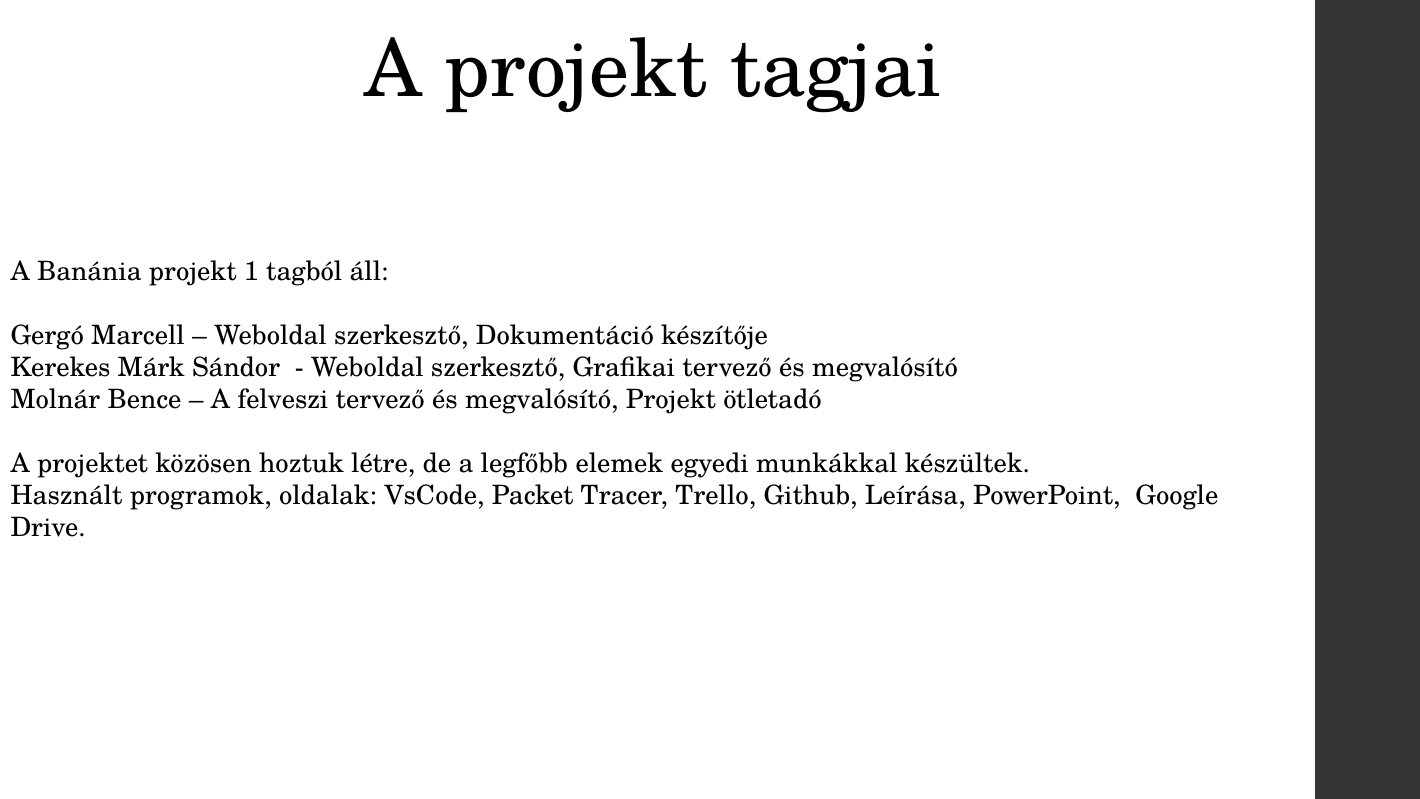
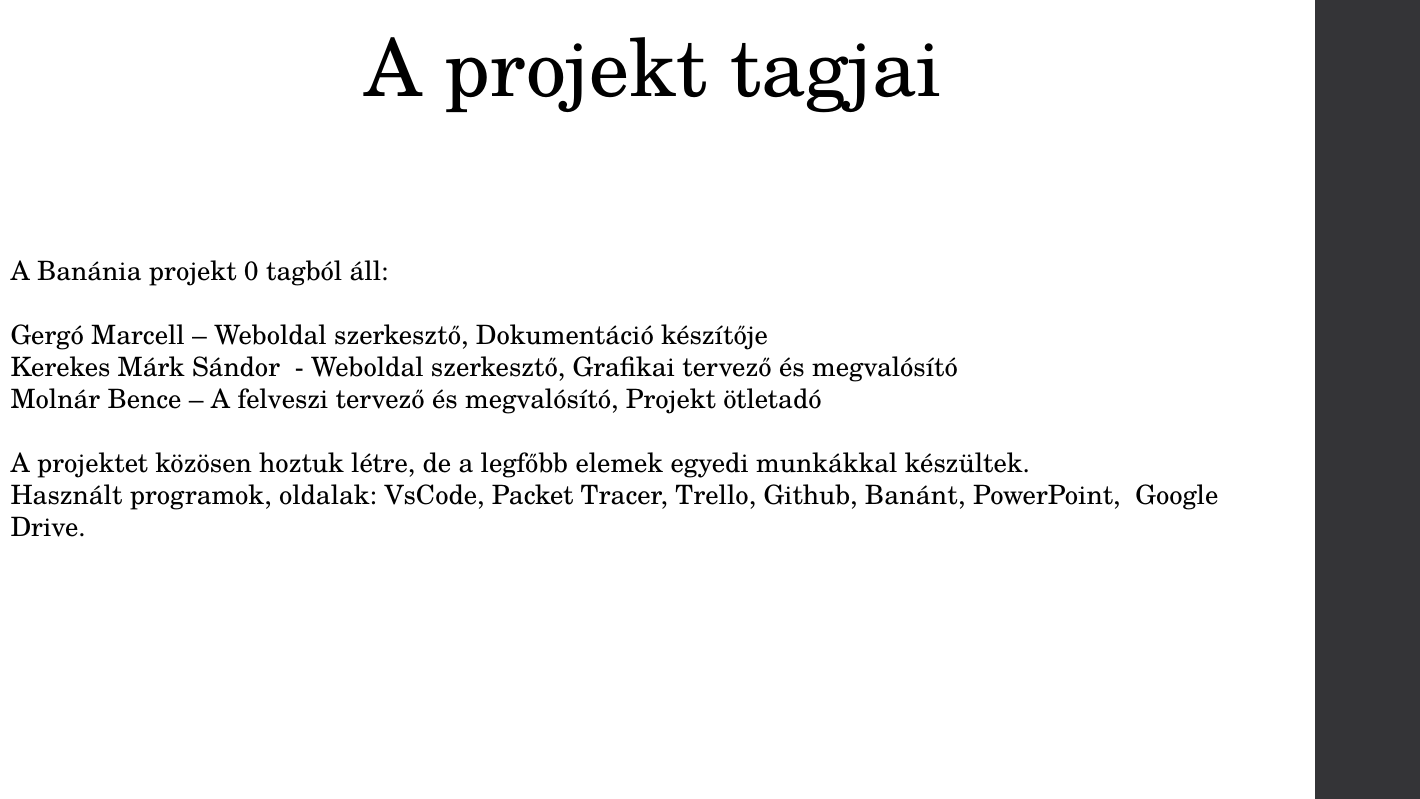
1: 1 -> 0 (251, 272)
Leírása: Leírása -> Banánt (915, 496)
